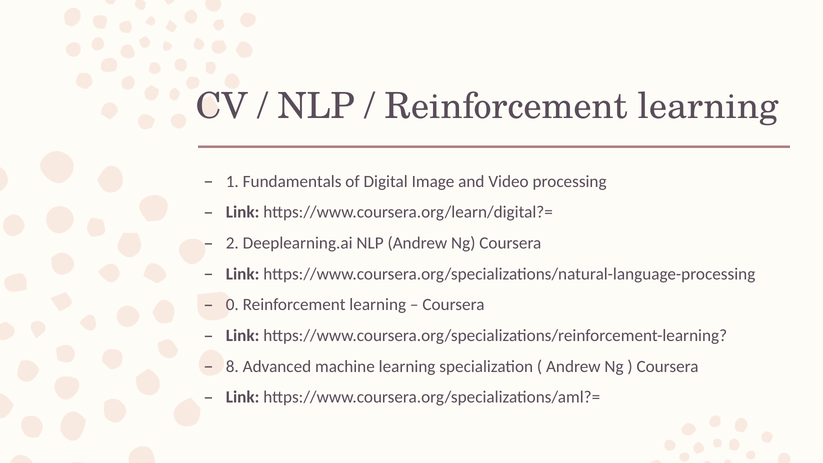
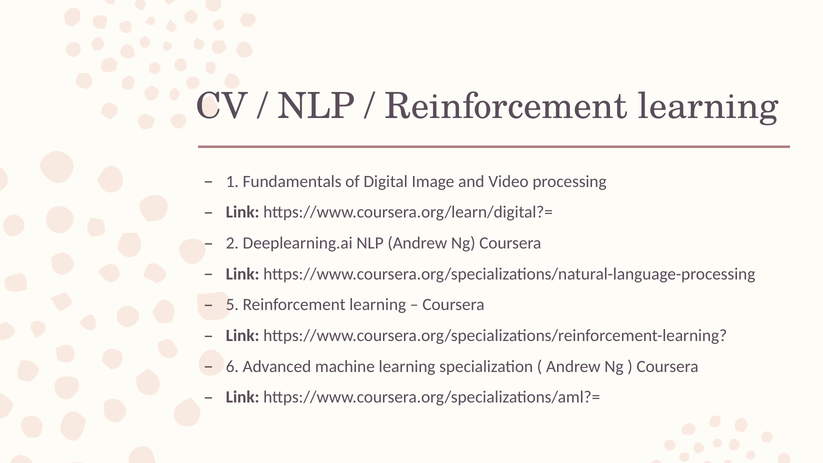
0: 0 -> 5 (232, 305)
8: 8 -> 6 (232, 366)
